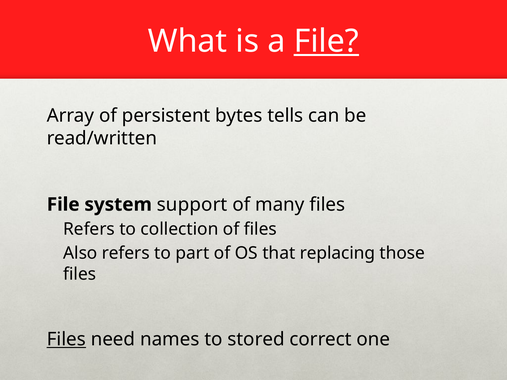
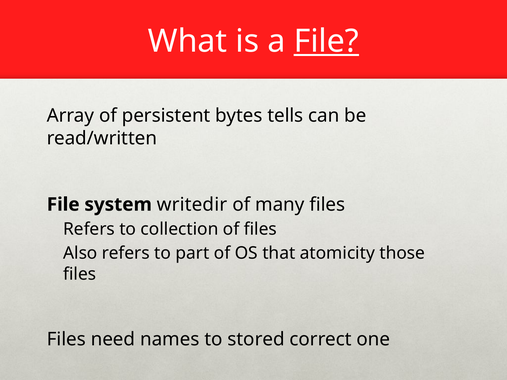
support: support -> writedir (192, 205)
replacing: replacing -> atomicity (337, 253)
Files underline: present -> none (66, 340)
